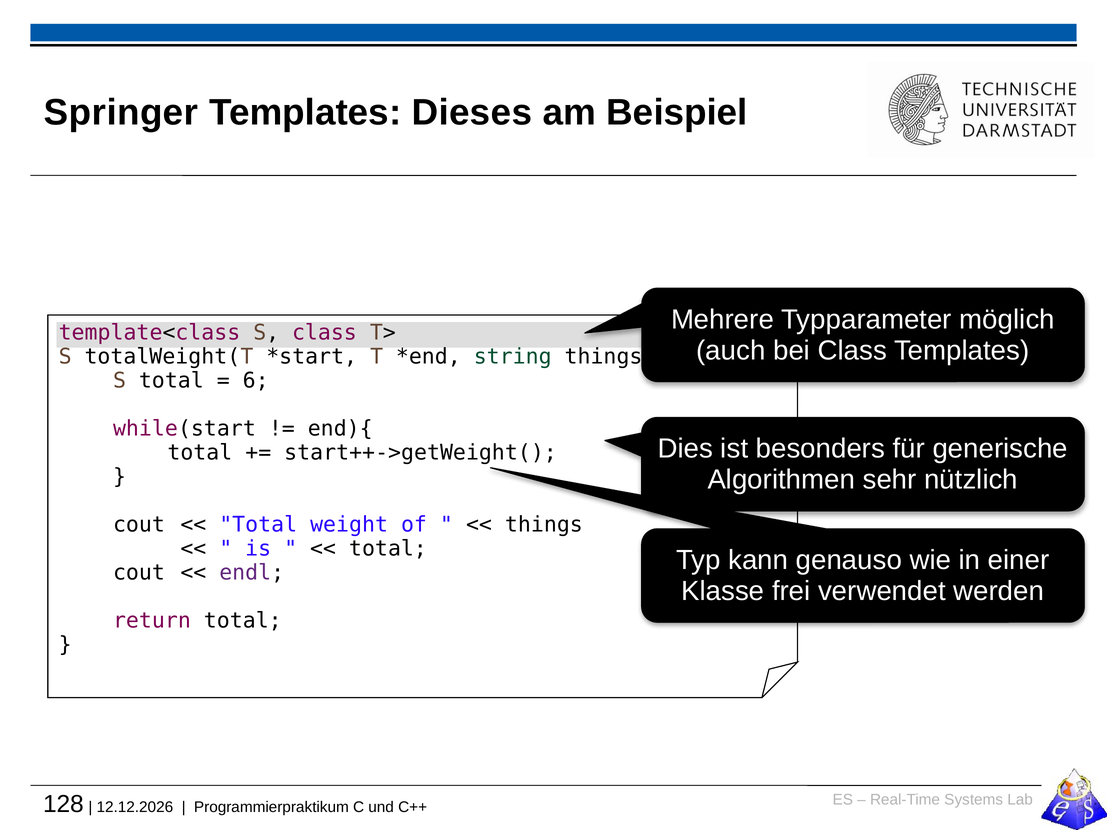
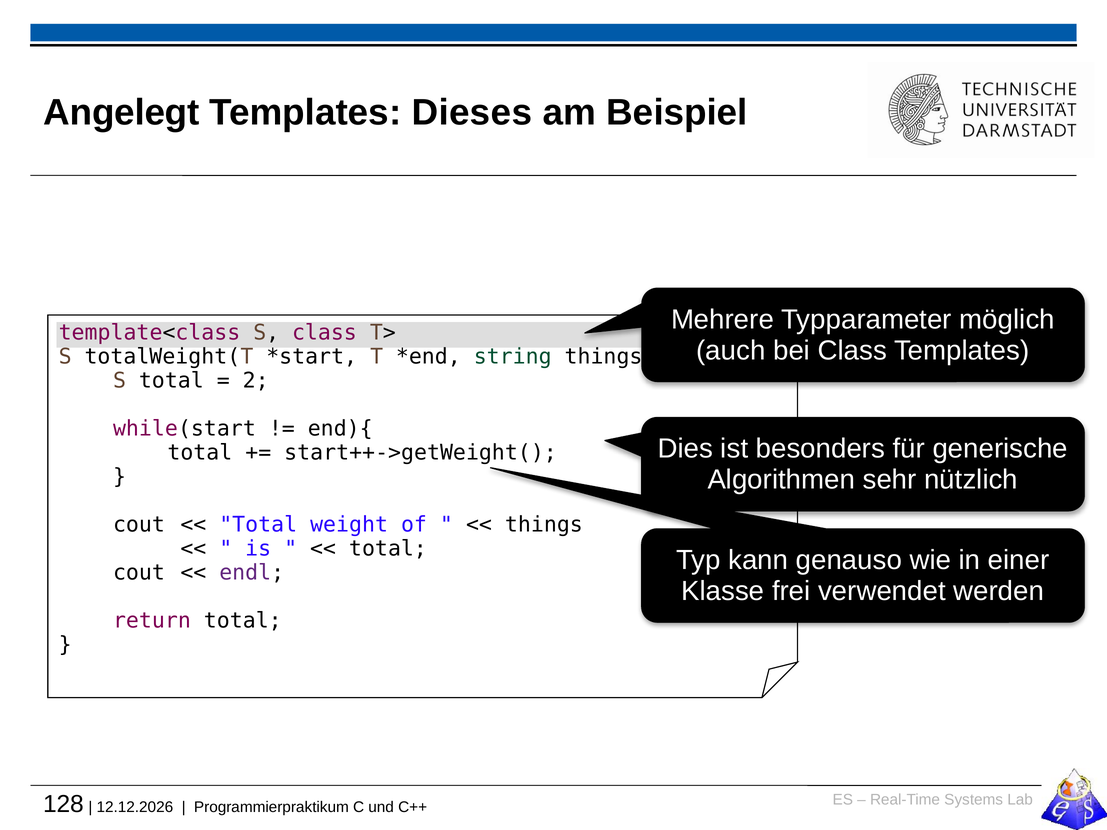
Springer: Springer -> Angelegt (121, 112)
6: 6 -> 2 (256, 381)
